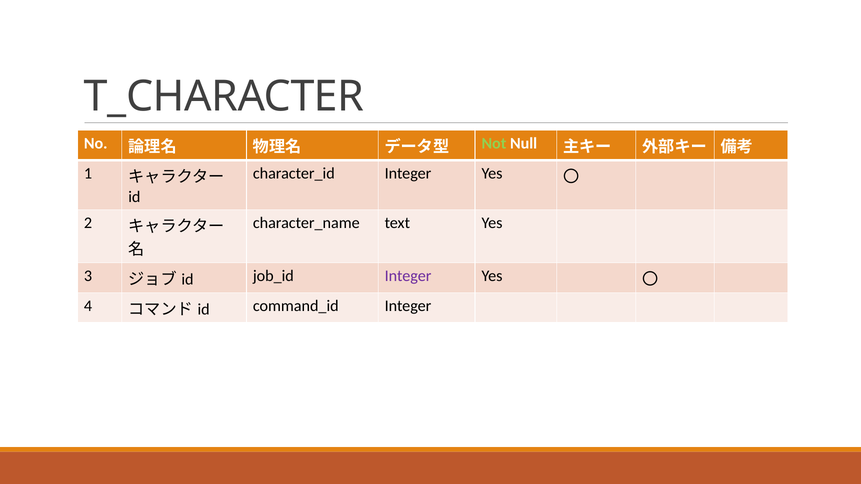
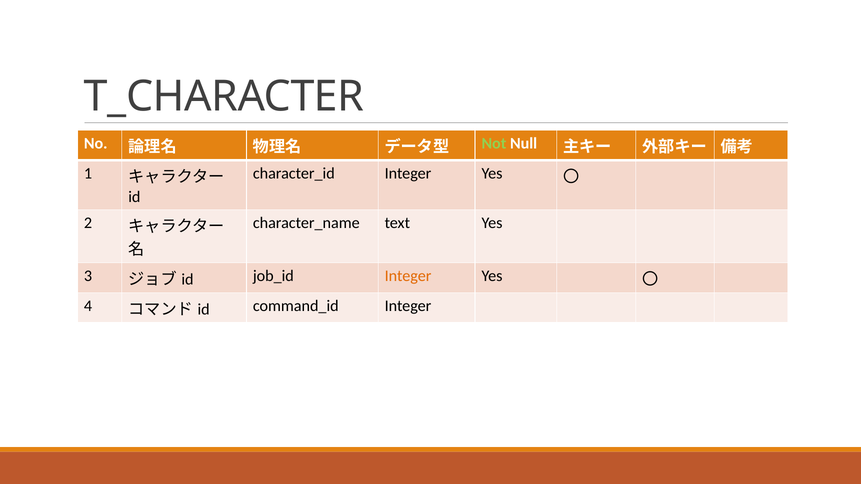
Integer colour: purple -> orange (408, 276)
